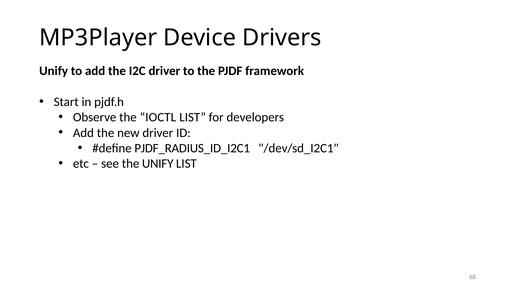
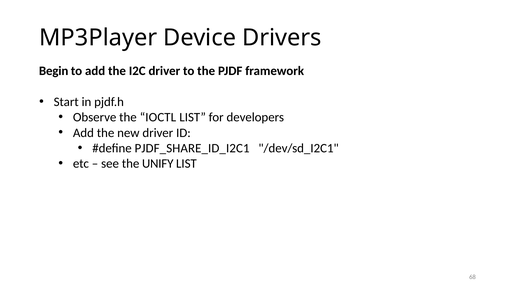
Unify: Unify -> Begin (54, 71)
PJDF_RADIUS_ID_I2C1: PJDF_RADIUS_ID_I2C1 -> PJDF_SHARE_ID_I2C1 (192, 148)
